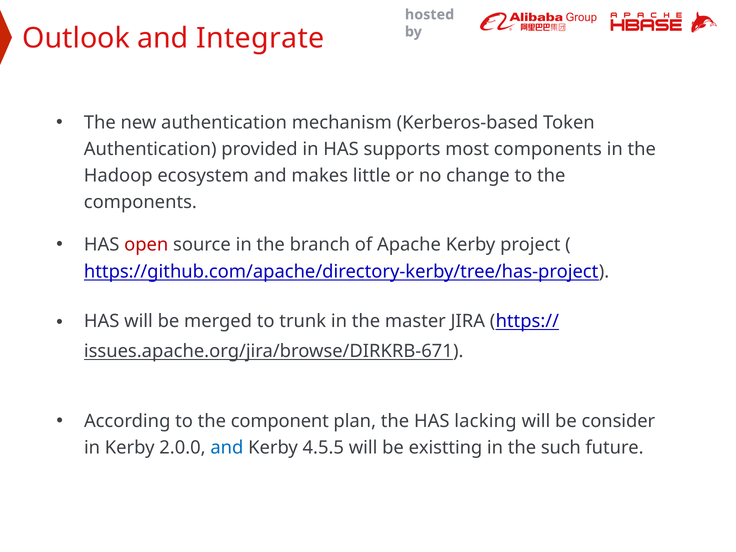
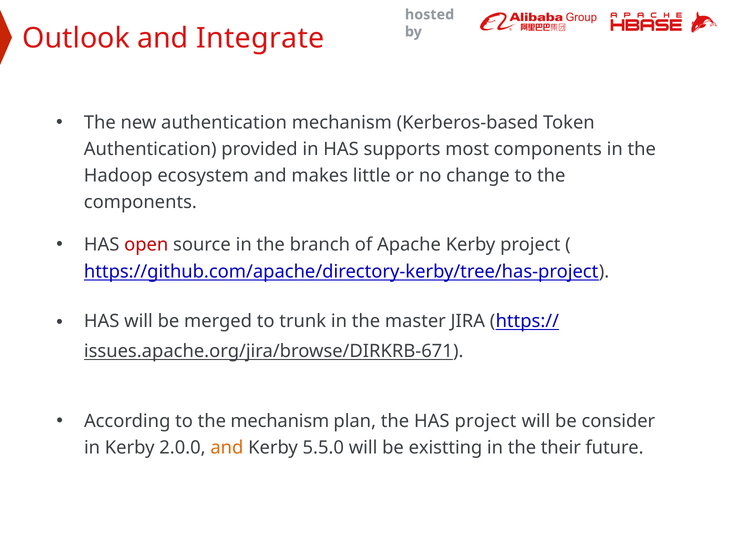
the component: component -> mechanism (280, 421)
HAS lacking: lacking -> project (485, 421)
and colour: blue -> orange (227, 448)
4.5.5: 4.5.5 -> 5.5.0 (323, 448)
such: such -> their (561, 448)
